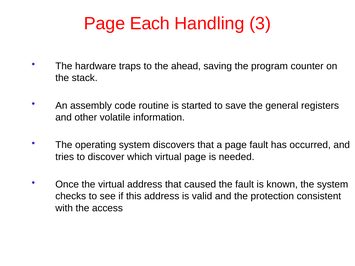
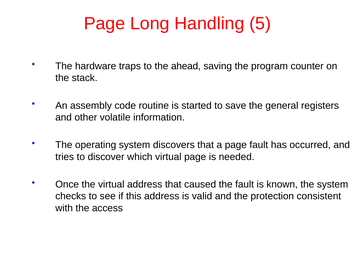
Each: Each -> Long (150, 23)
3: 3 -> 5 (260, 23)
